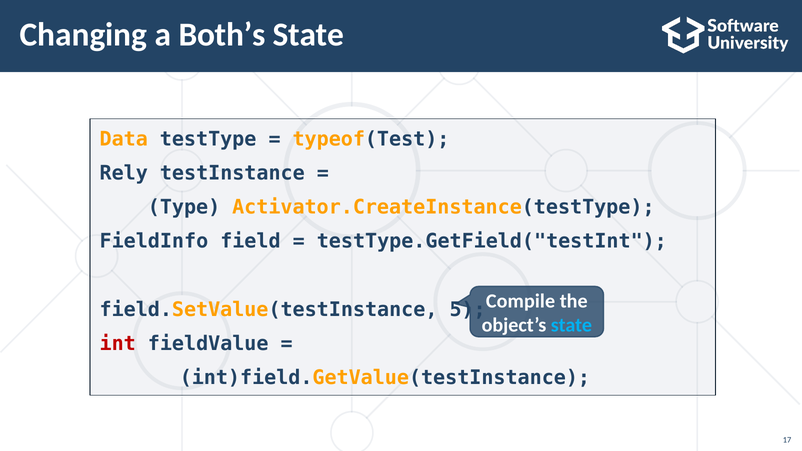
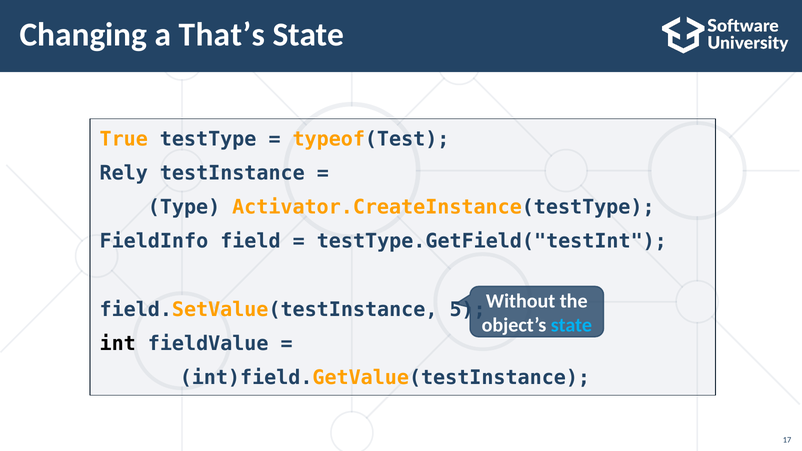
Both’s: Both’s -> That’s (222, 35)
Data: Data -> True (124, 139)
Compile: Compile -> Without (521, 301)
int colour: red -> black (118, 344)
